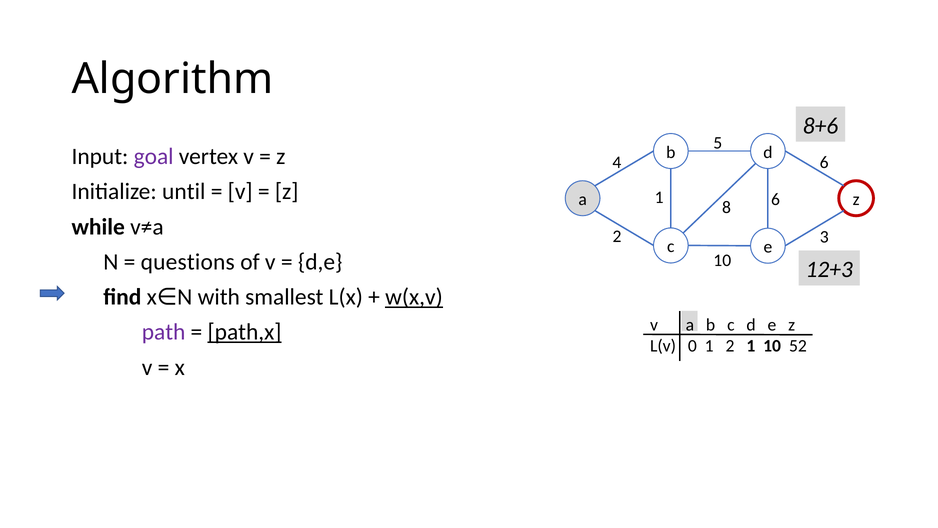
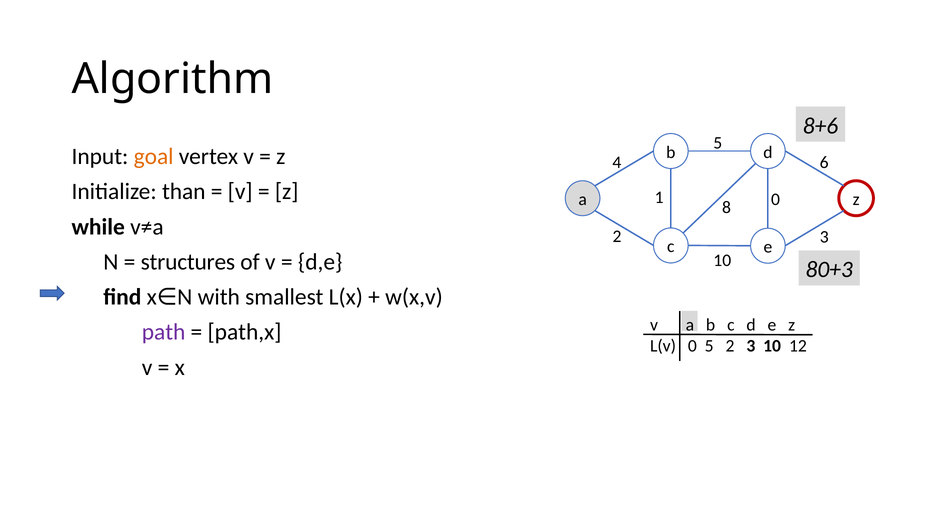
goal colour: purple -> orange (154, 156)
until: until -> than (184, 192)
8 6: 6 -> 0 (775, 199)
questions: questions -> structures (188, 262)
12+3: 12+3 -> 80+3 (829, 269)
w(x,v underline: present -> none (414, 297)
path,x underline: present -> none (245, 332)
0 1: 1 -> 5 (709, 346)
1: 1 -> 3 (751, 346)
52: 52 -> 12 (798, 346)
